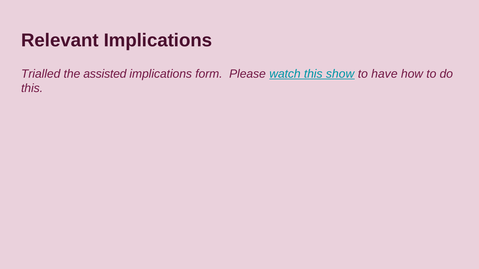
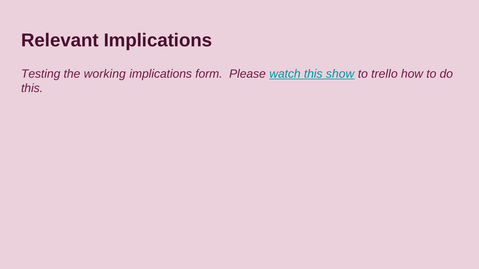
Trialled: Trialled -> Testing (41, 74)
assisted: assisted -> working (105, 74)
have: have -> trello (384, 74)
